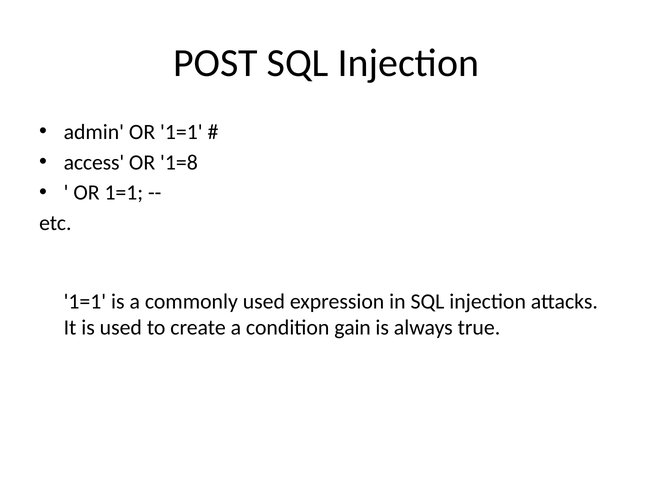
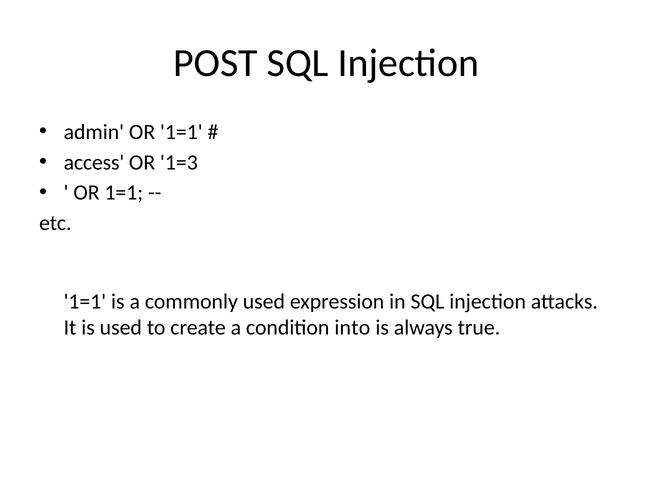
1=8: 1=8 -> 1=3 (179, 163)
gain: gain -> into (352, 328)
